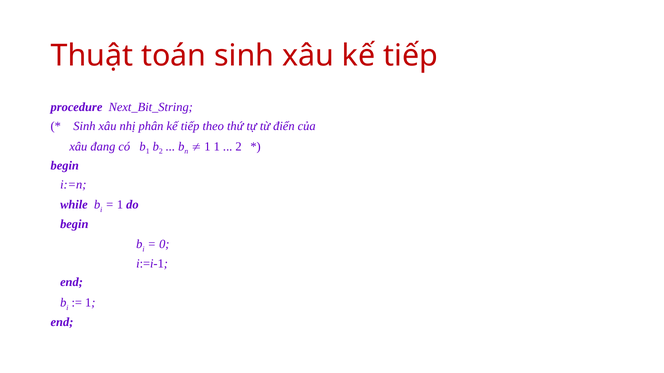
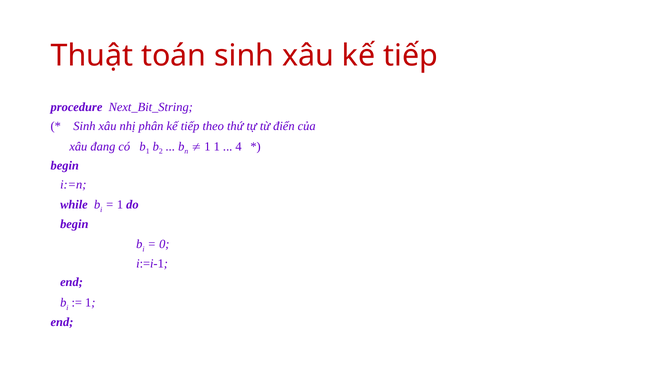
2: 2 -> 4 (239, 147)
